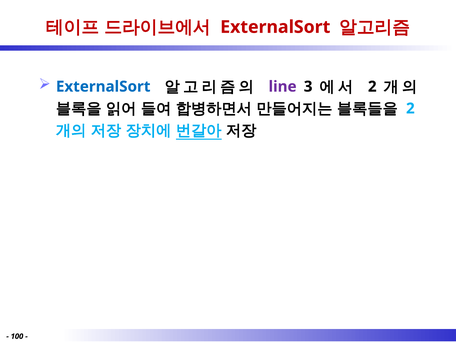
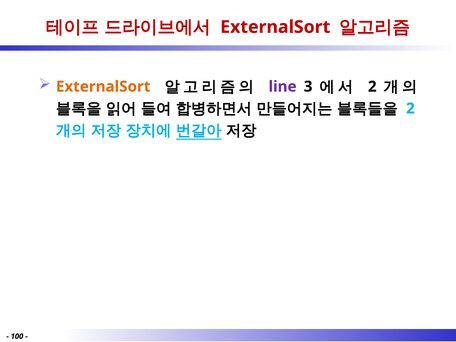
ExternalSort colour: blue -> orange (103, 87)
